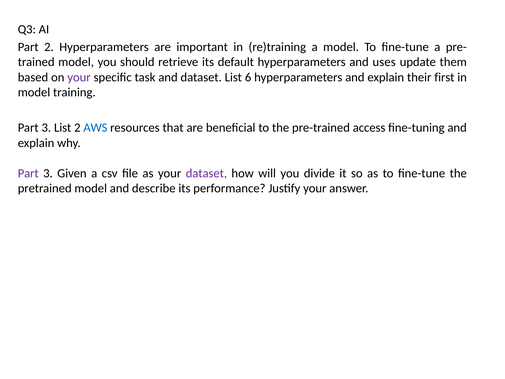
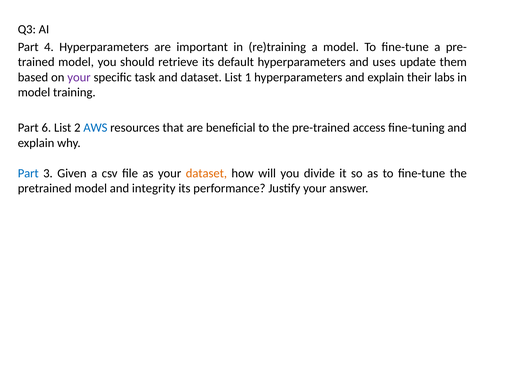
Part 2: 2 -> 4 (49, 47)
6: 6 -> 1 (248, 77)
first: first -> labs (444, 77)
3: 3 -> 6 (46, 128)
Part colour: purple -> blue (28, 173)
dataset colour: purple -> orange (206, 173)
describe: describe -> integrity (154, 188)
